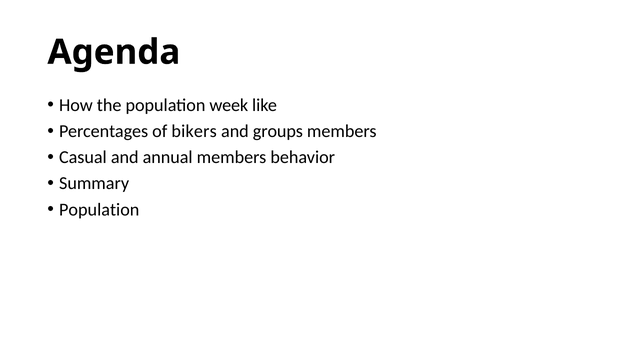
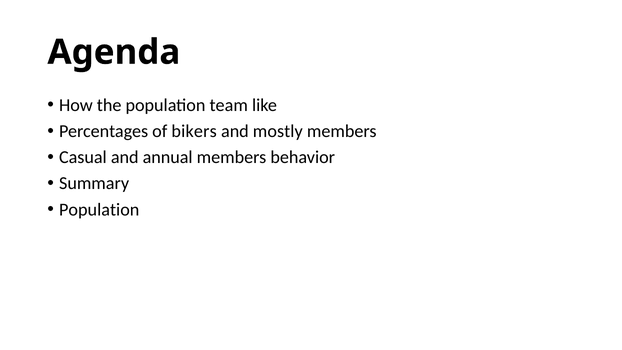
week: week -> team (229, 105)
groups: groups -> mostly (278, 131)
